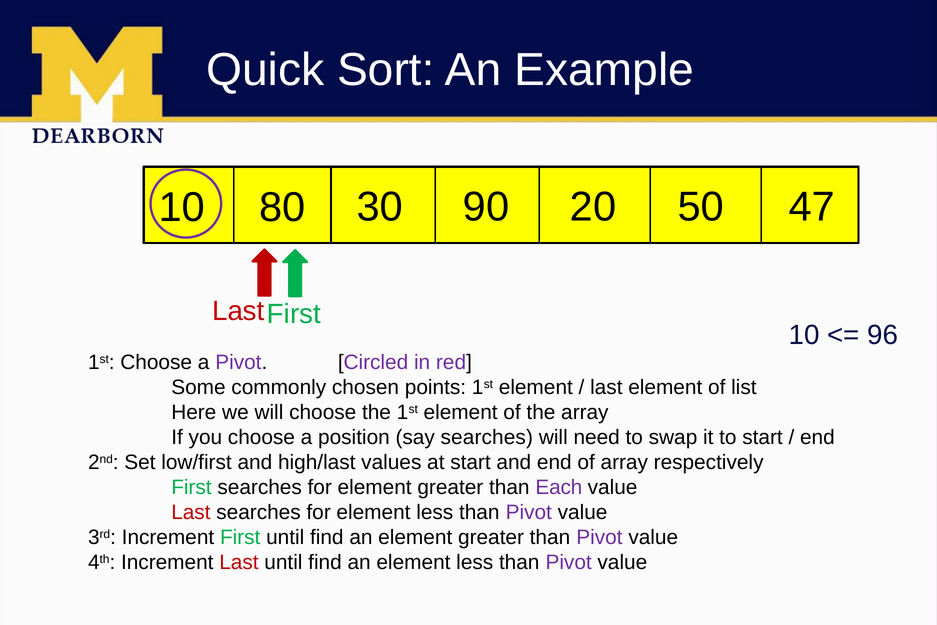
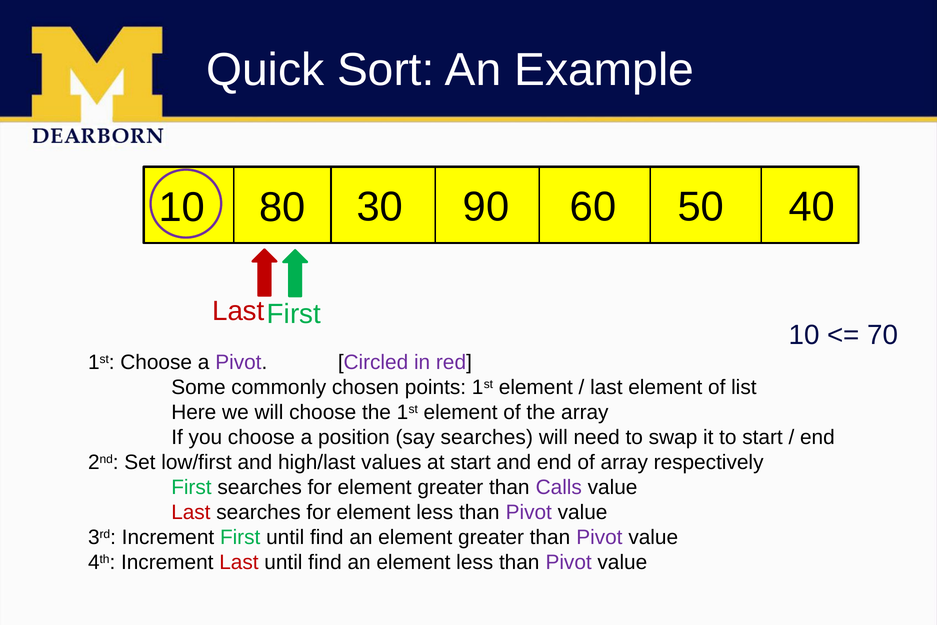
20: 20 -> 60 (593, 207)
47: 47 -> 40 (812, 207)
96: 96 -> 70 (883, 335)
Each: Each -> Calls (559, 487)
